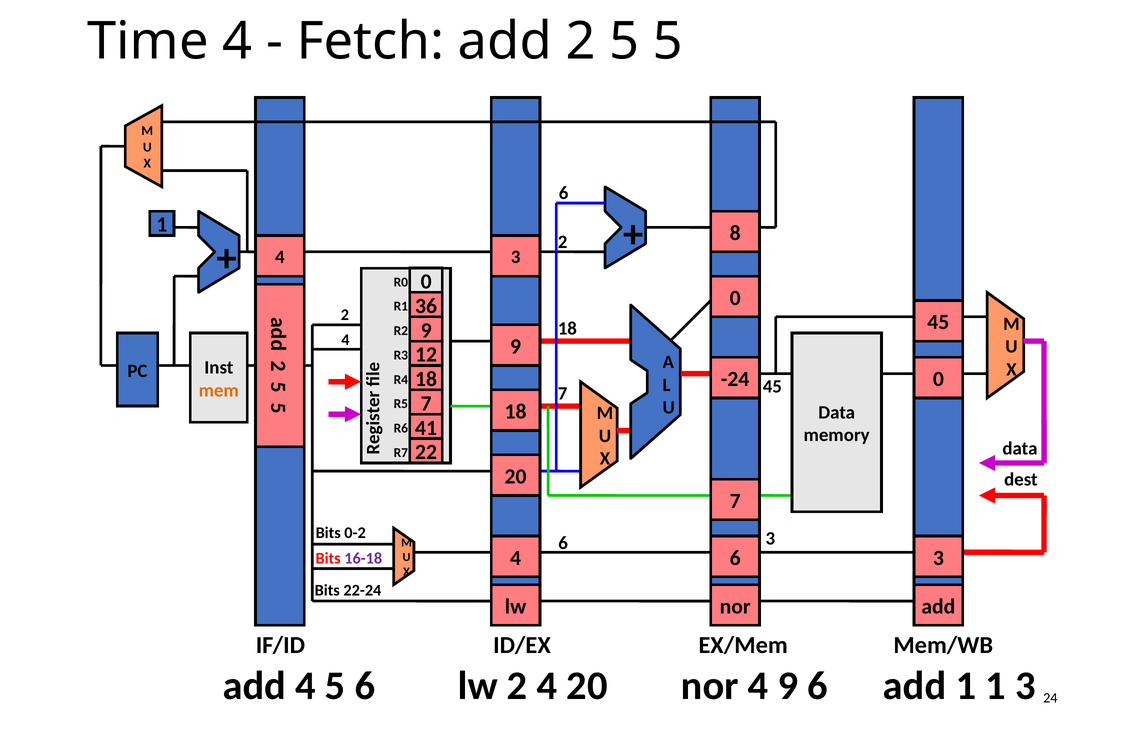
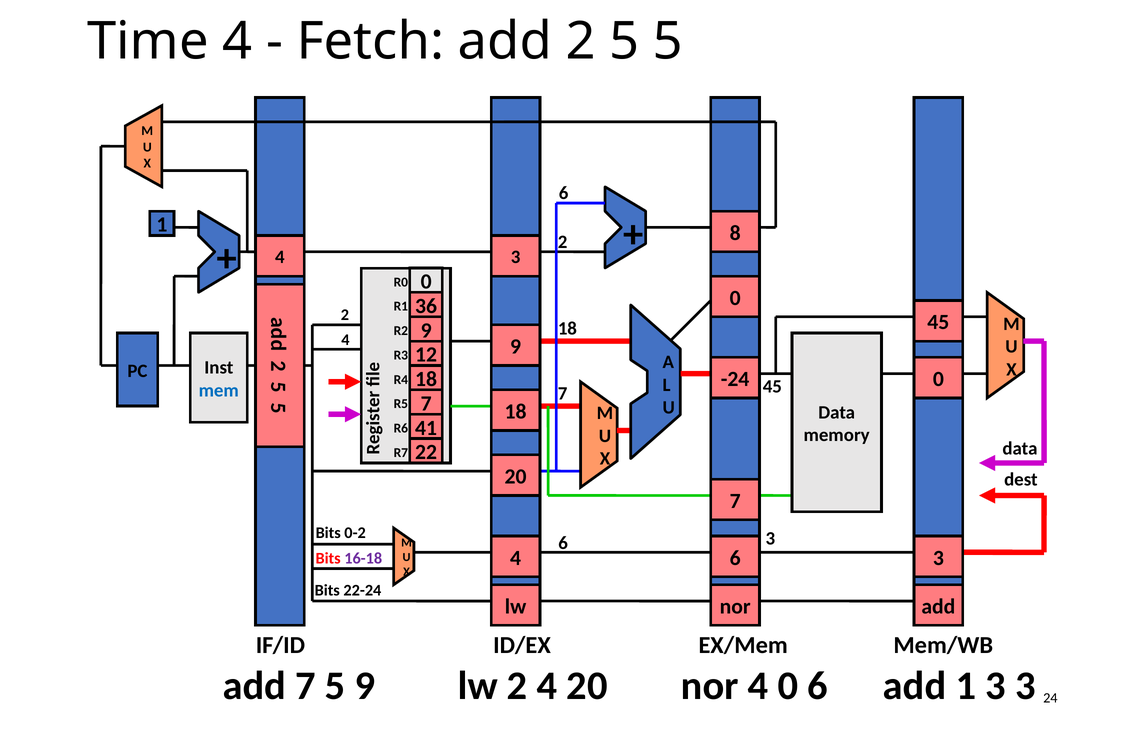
mem colour: orange -> blue (219, 391)
add 4: 4 -> 7 (306, 687)
6: 6 -> 9 (365, 687)
4 9: 9 -> 0 (788, 687)
1 1: 1 -> 3 (996, 687)
